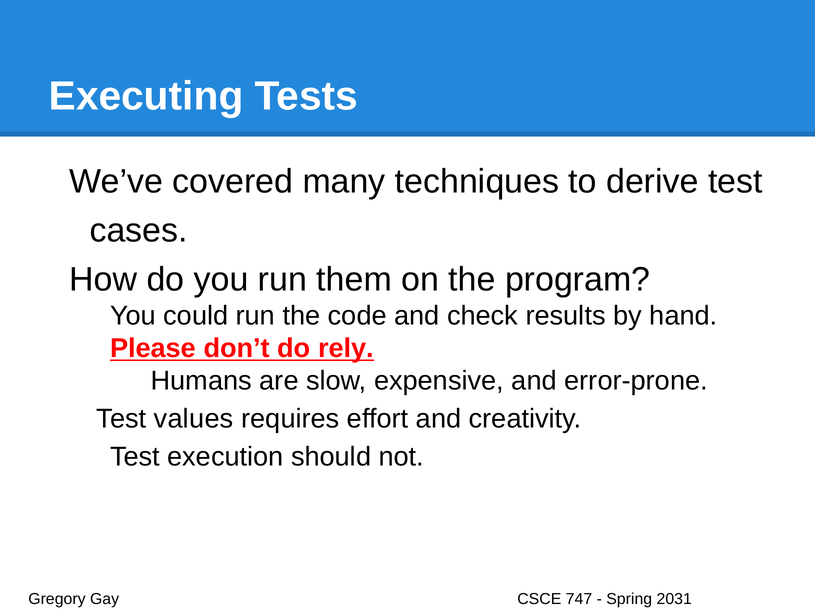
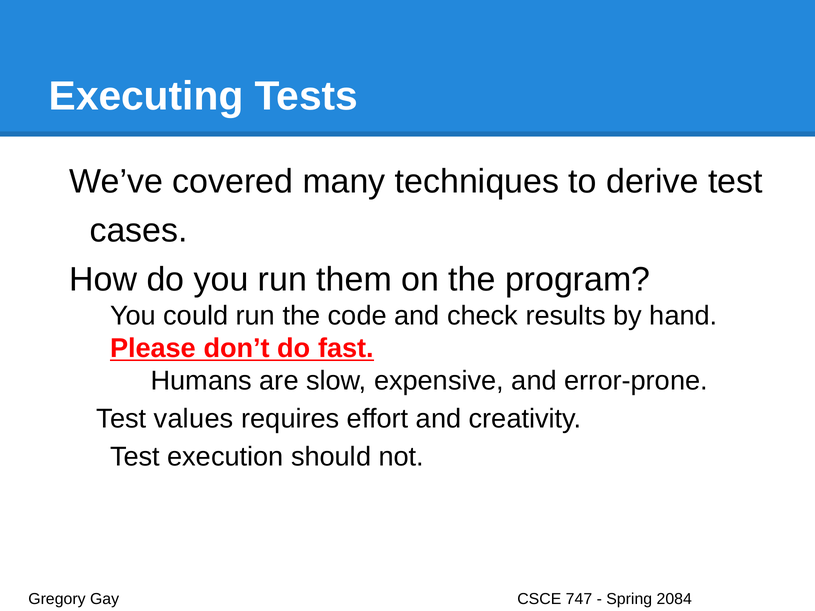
rely: rely -> fast (346, 348)
2031: 2031 -> 2084 (674, 599)
